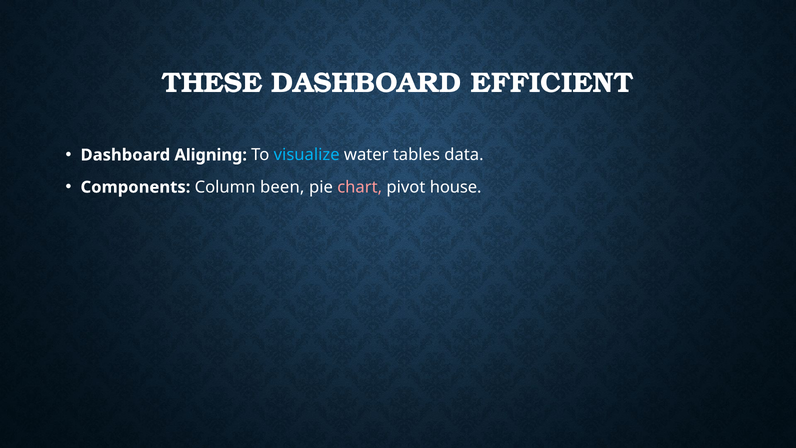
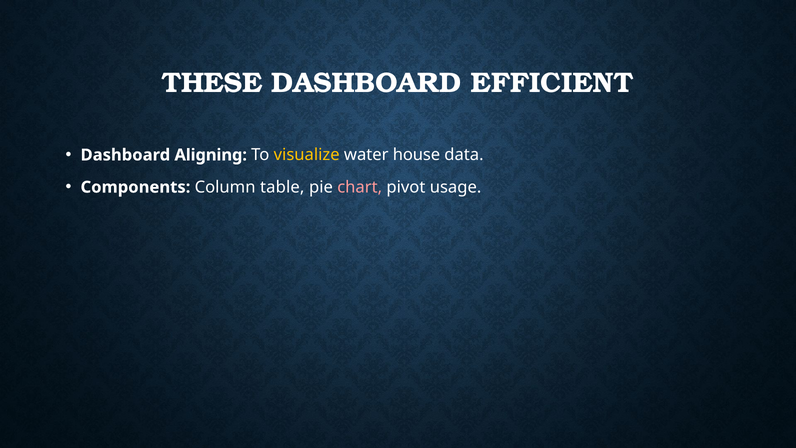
visualize colour: light blue -> yellow (307, 155)
tables: tables -> house (416, 155)
been: been -> table (282, 187)
house: house -> usage (456, 187)
